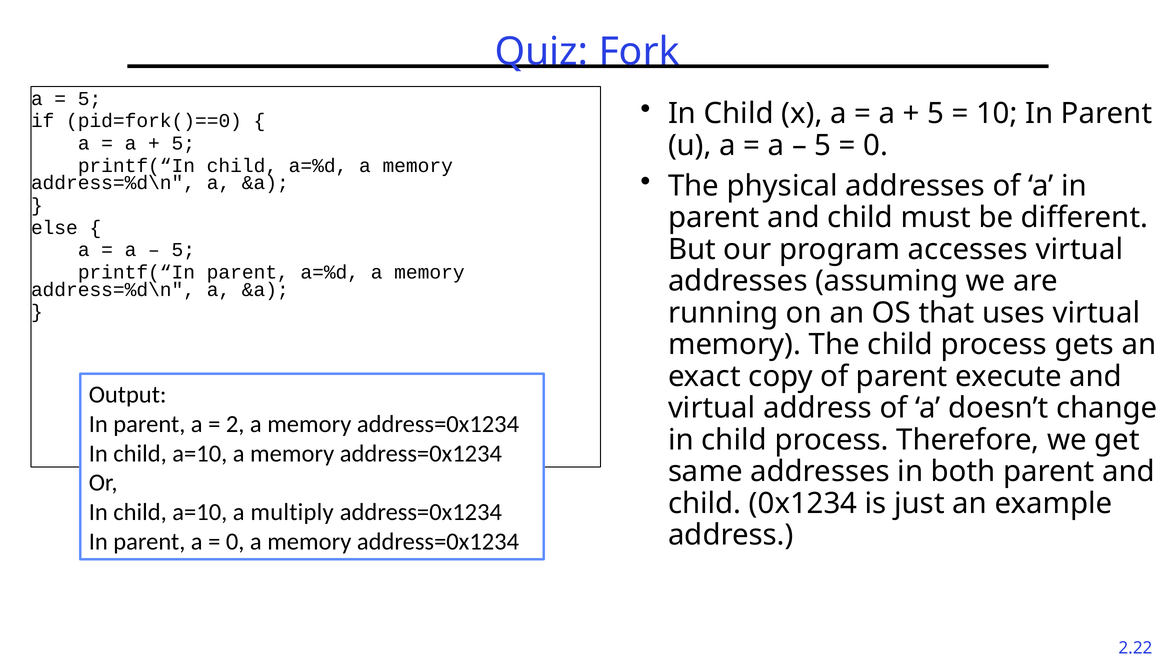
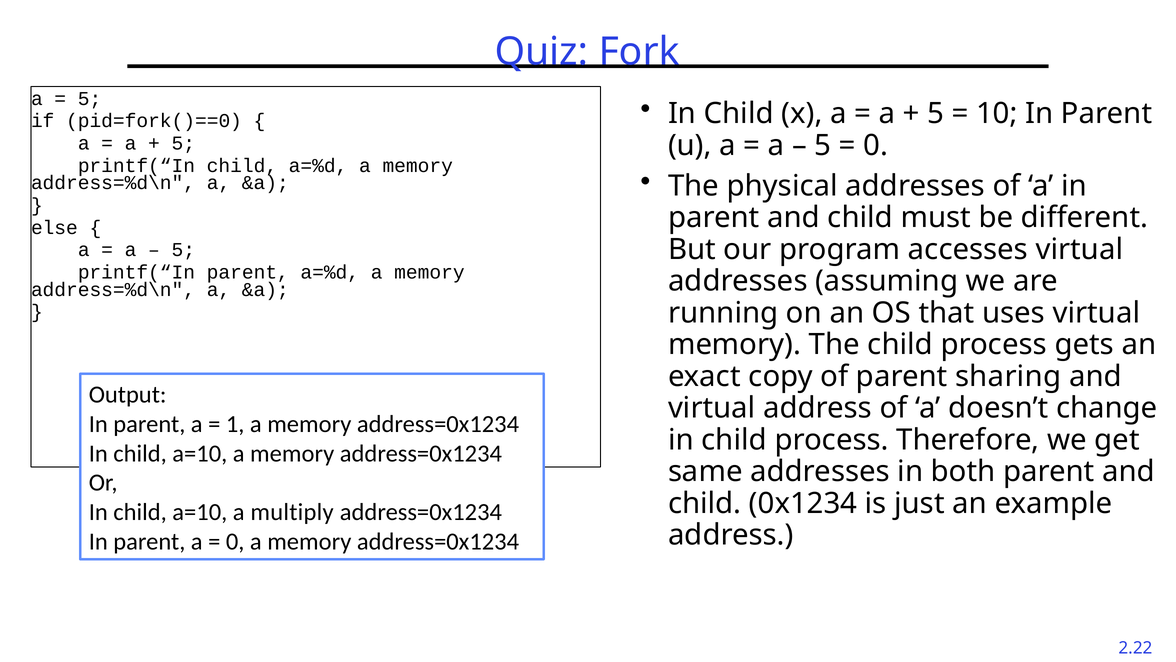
execute: execute -> sharing (1008, 376)
2: 2 -> 1 (235, 424)
